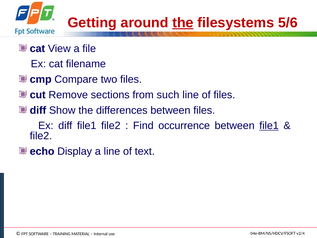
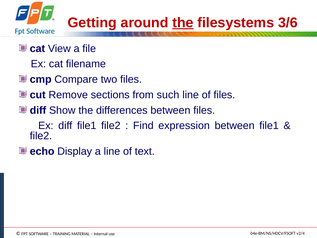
5/6: 5/6 -> 3/6 (288, 23)
occurrence: occurrence -> expression (184, 126)
file1 underline: present -> none (269, 126)
